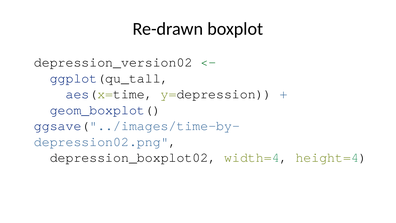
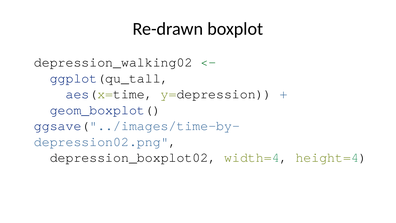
depression_version02: depression_version02 -> depression_walking02 (113, 62)
